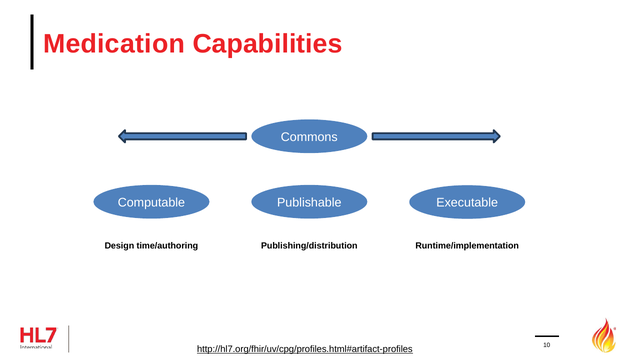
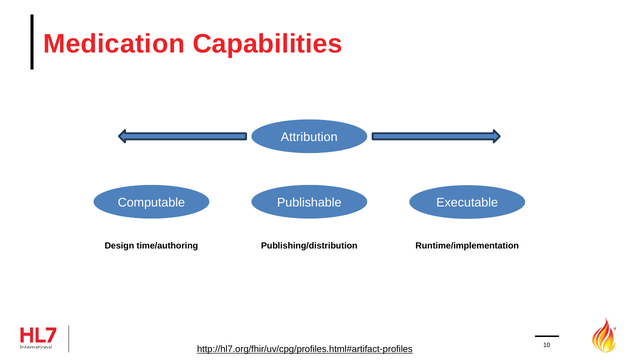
Commons: Commons -> Attribution (309, 137)
